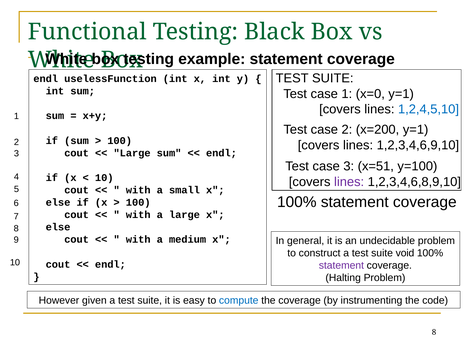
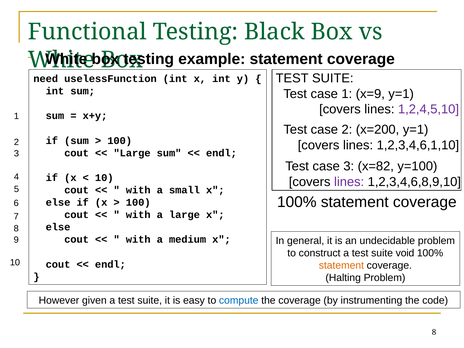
endl: endl -> need (46, 79)
x=0: x=0 -> x=9 (370, 94)
1,2,4,5,10 colour: blue -> purple (429, 109)
1,2,3,4,6,9,10: 1,2,3,4,6,9,10 -> 1,2,3,4,6,1,10 (418, 145)
x=51: x=51 -> x=82 (376, 166)
statement colour: purple -> orange (341, 265)
